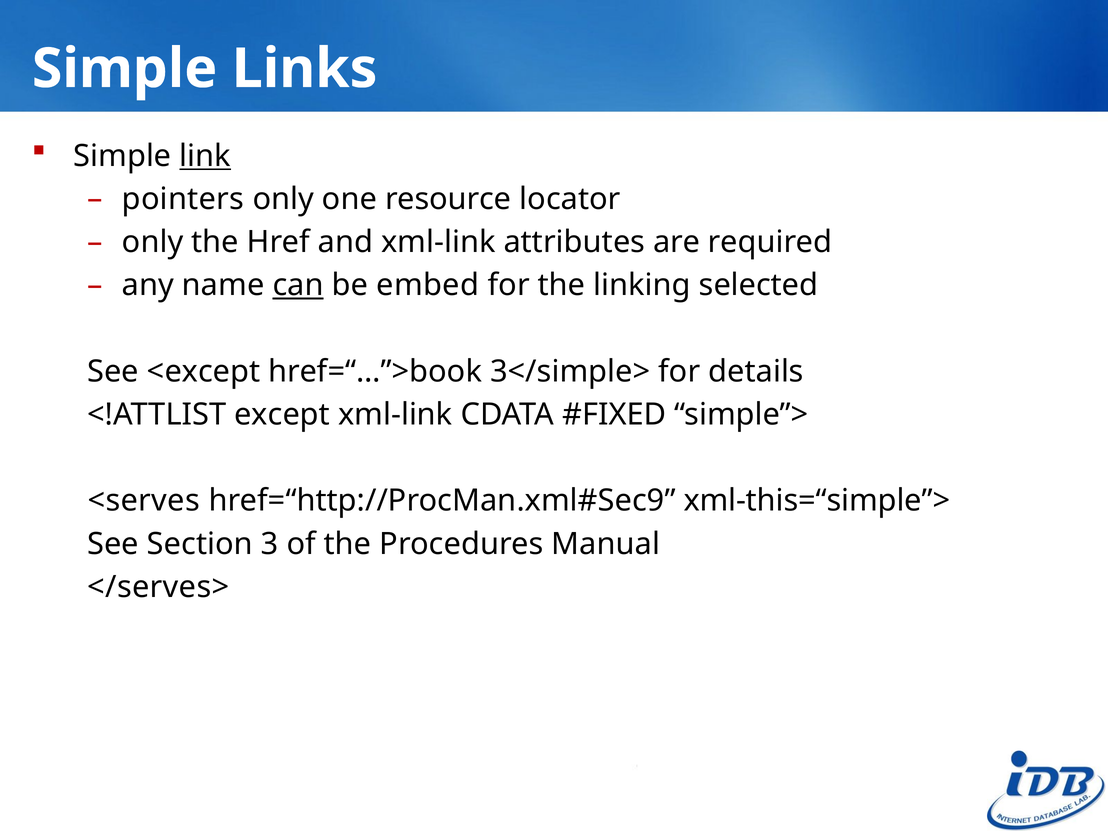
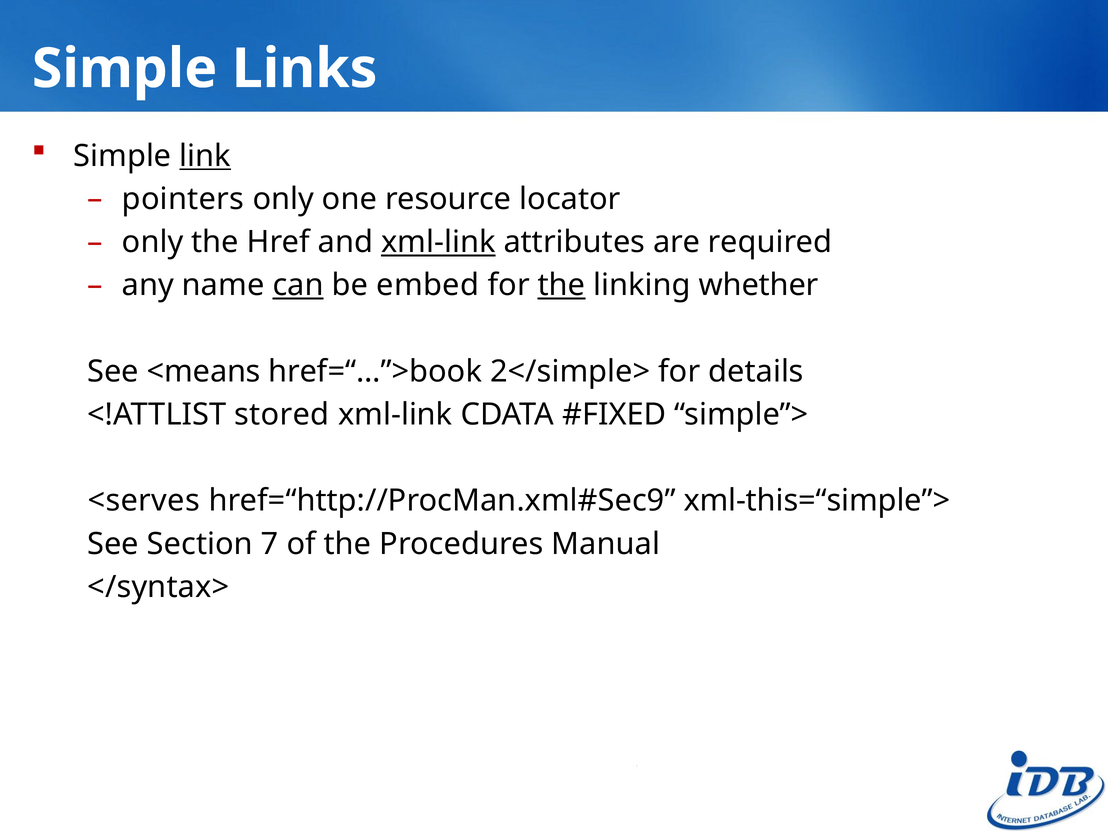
xml-link underline: none -> present (438, 242)
the underline: none -> present (562, 285)
selected: selected -> whether (759, 285)
<except: <except -> <means (204, 372)
3</simple>: 3</simple> -> 2</simple> (570, 372)
except: except -> stored (282, 415)
3: 3 -> 7 (270, 544)
</serves>: </serves> -> </syntax> (158, 587)
